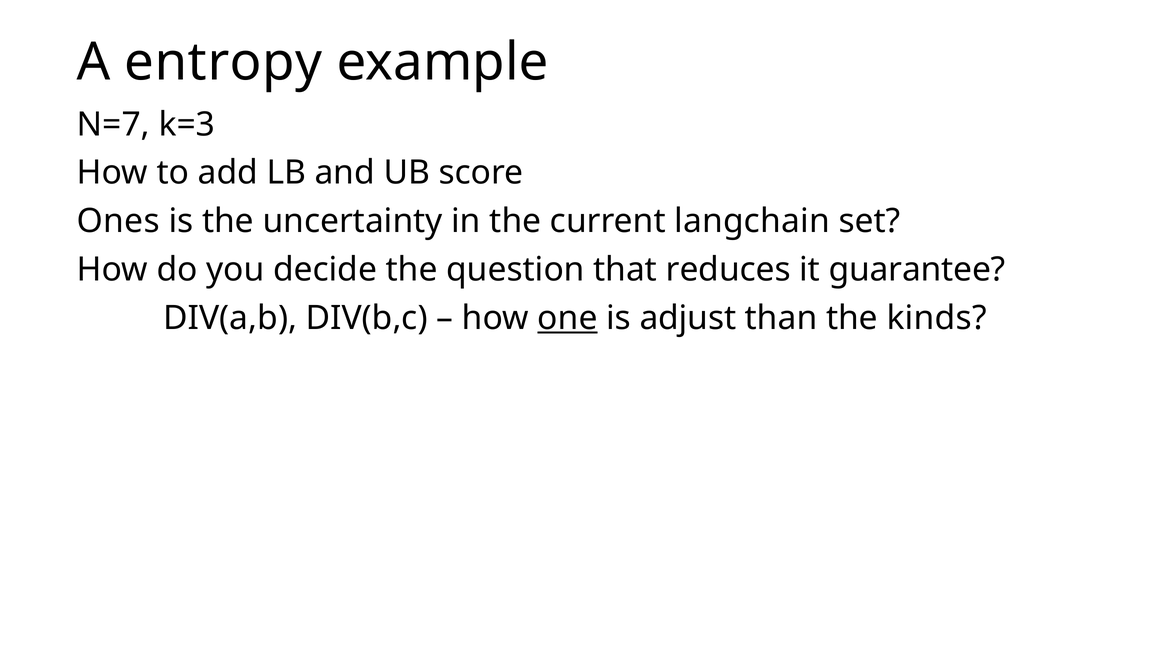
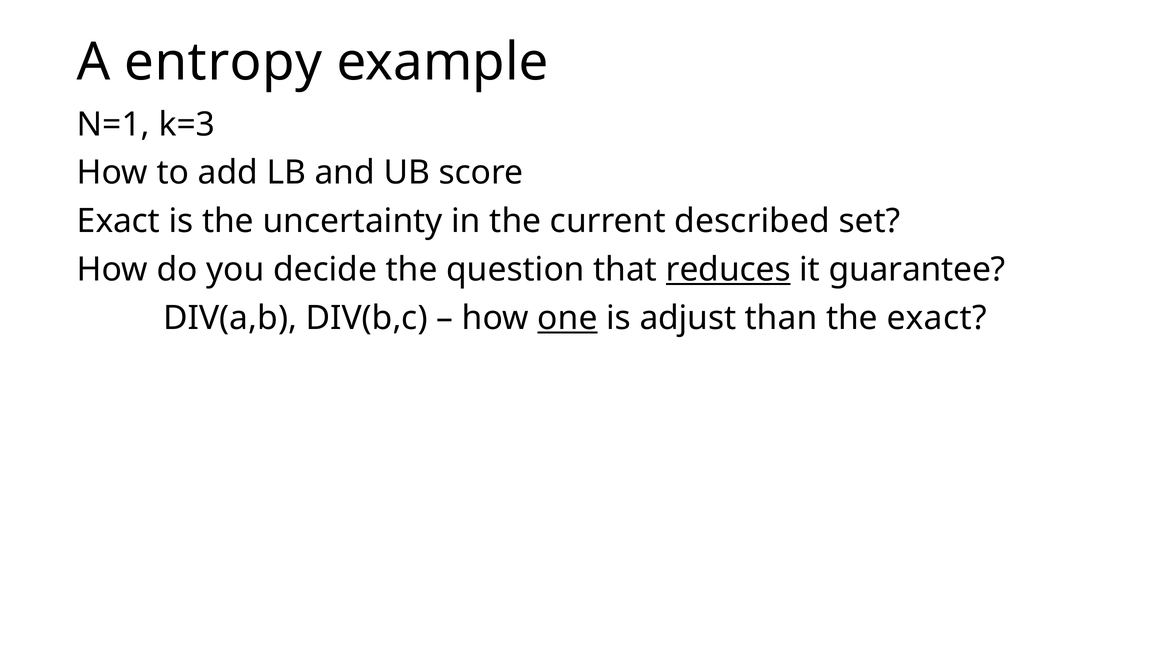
N=7: N=7 -> N=1 (113, 124)
Ones: Ones -> Exact (119, 221)
langchain: langchain -> described (752, 221)
reduces underline: none -> present (728, 269)
the kinds: kinds -> exact (937, 318)
